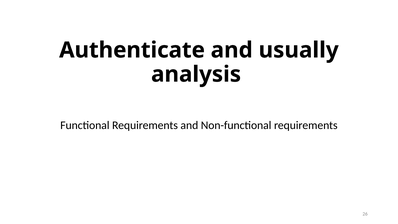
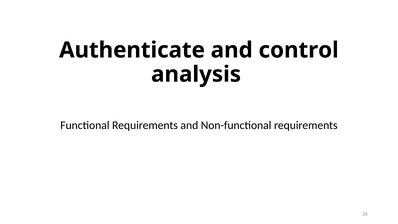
usually: usually -> control (299, 50)
